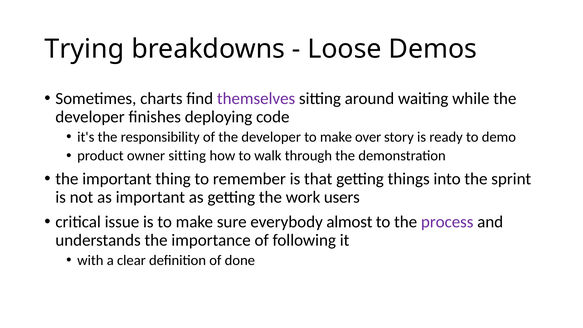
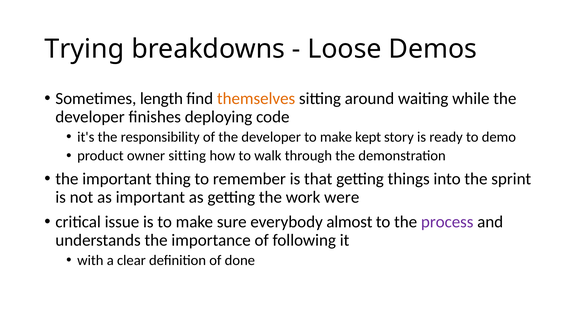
charts: charts -> length (161, 99)
themselves colour: purple -> orange (256, 99)
over: over -> kept (368, 137)
users: users -> were (342, 197)
